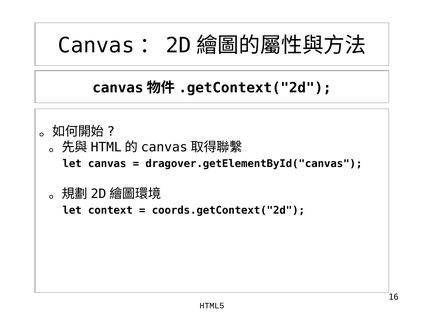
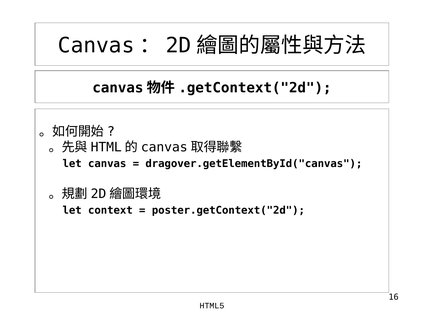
coords.getContext("2d: coords.getContext("2d -> poster.getContext("2d (228, 210)
